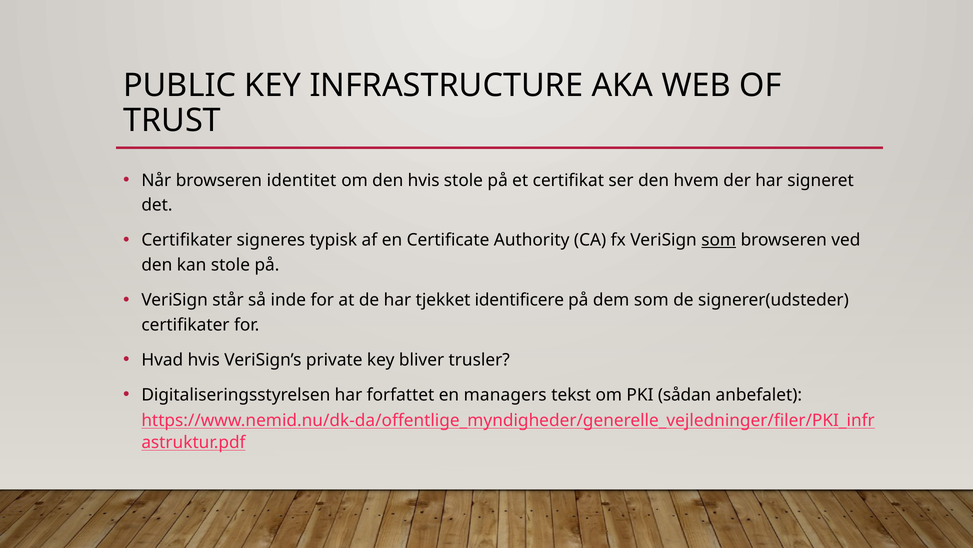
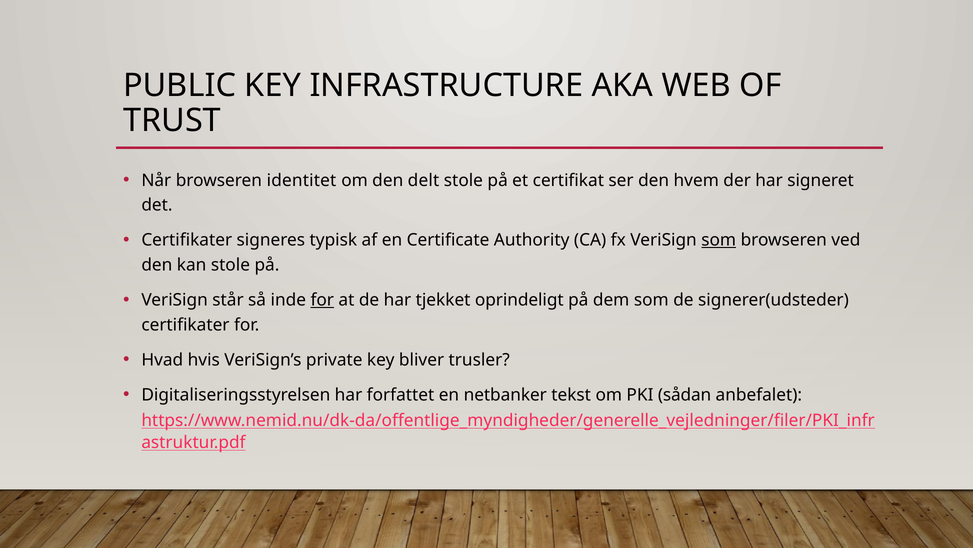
den hvis: hvis -> delt (423, 180)
for underline: none -> present (322, 300)
identificere: identificere -> oprindeligt (519, 300)
managers: managers -> netbanker (505, 395)
